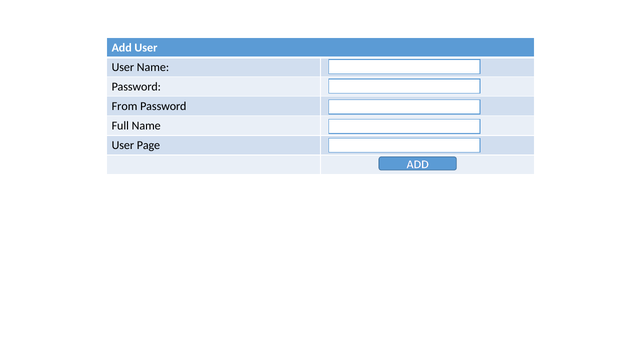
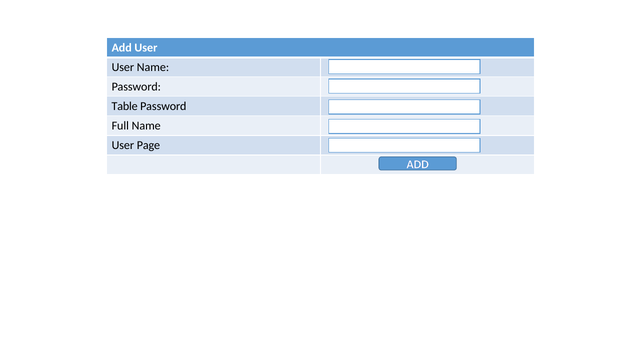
From: From -> Table (125, 106)
